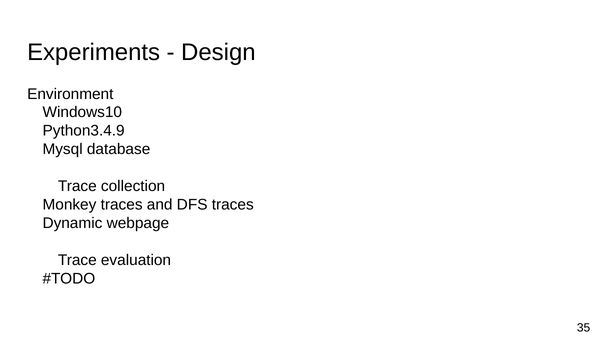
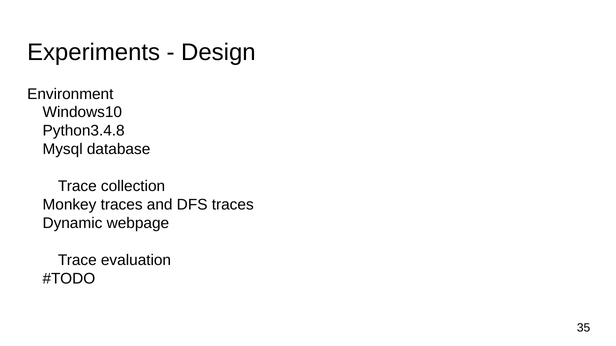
Python3.4.9: Python3.4.9 -> Python3.4.8 (84, 131)
